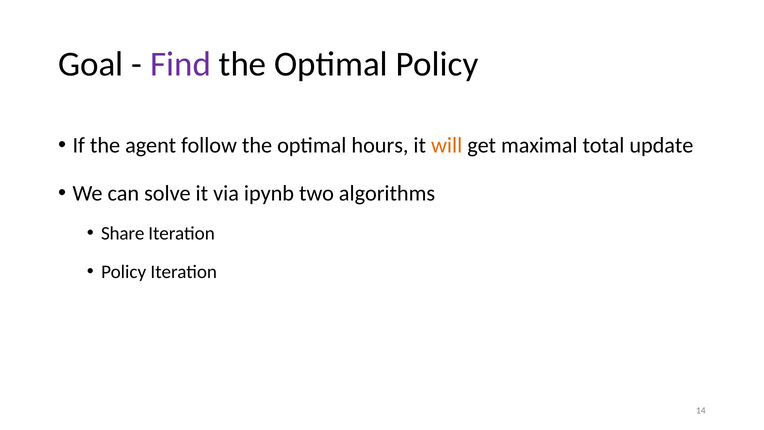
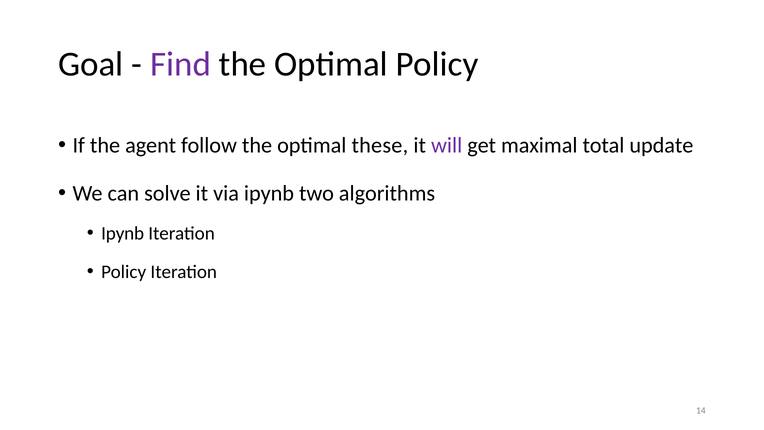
hours: hours -> these (380, 145)
will colour: orange -> purple (447, 145)
Share: Share -> Ipynb (123, 233)
